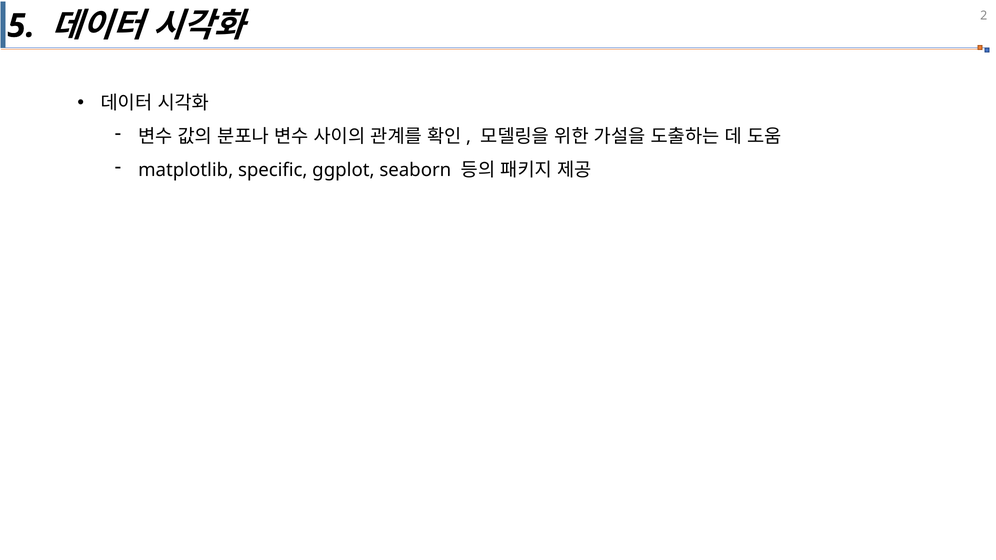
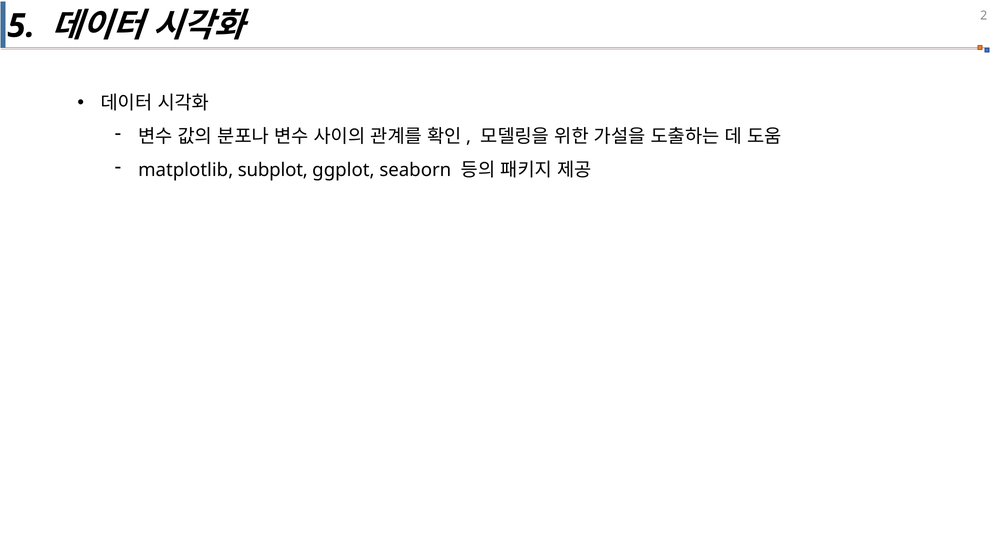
specific: specific -> subplot (273, 170)
